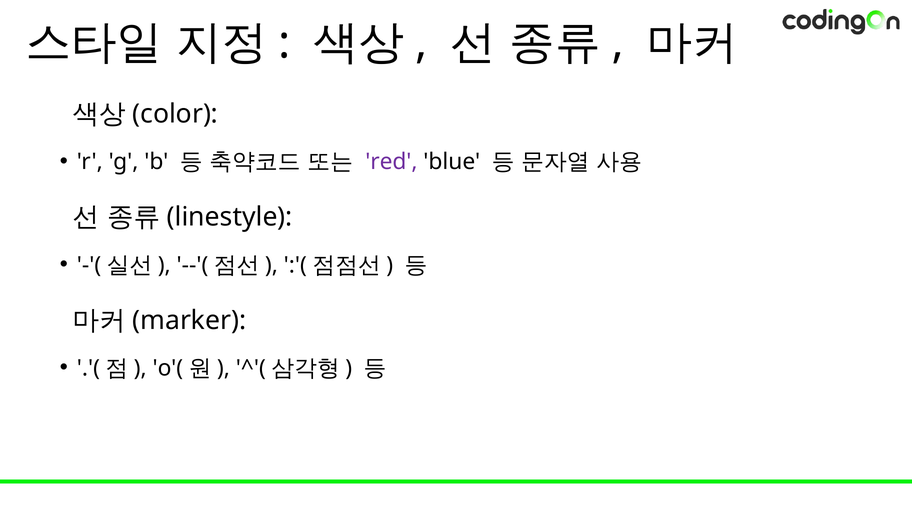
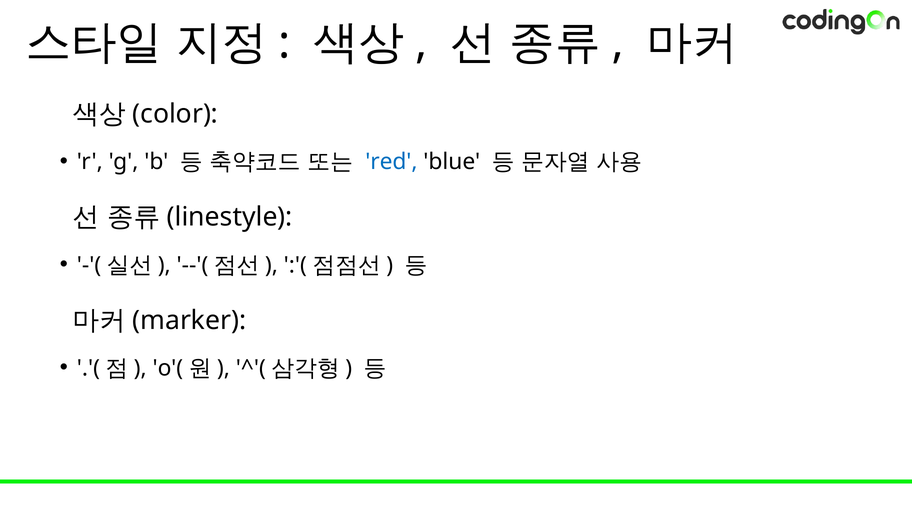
red colour: purple -> blue (391, 162)
